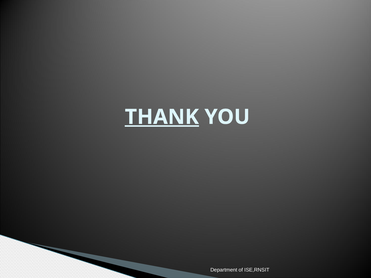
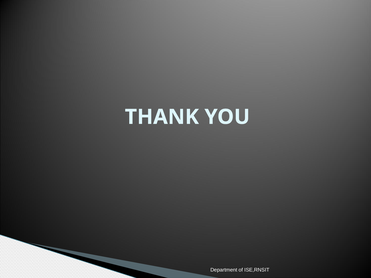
THANK underline: present -> none (162, 117)
